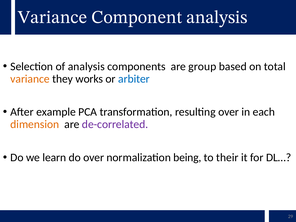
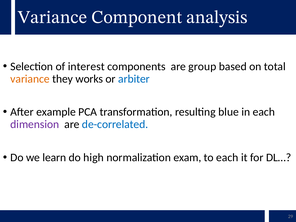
of analysis: analysis -> interest (86, 66)
resulting over: over -> blue (229, 112)
dimension colour: orange -> purple (35, 124)
de-correlated colour: purple -> blue (115, 124)
do over: over -> high (94, 157)
being: being -> exam (187, 157)
to their: their -> each (227, 157)
